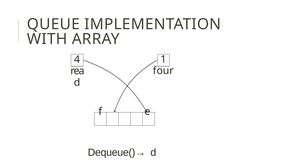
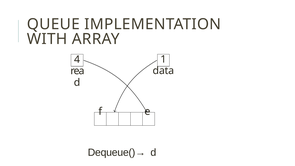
four: four -> data (163, 71)
